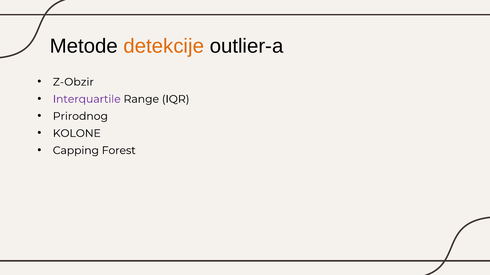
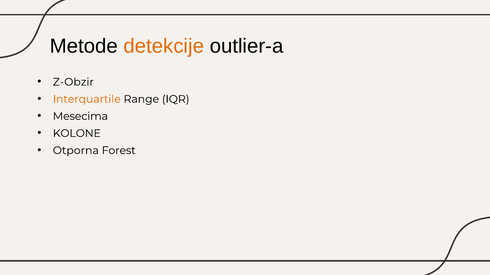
Interquartile colour: purple -> orange (87, 99)
Prirodnog: Prirodnog -> Mesecima (80, 116)
Capping: Capping -> Otporna (76, 151)
